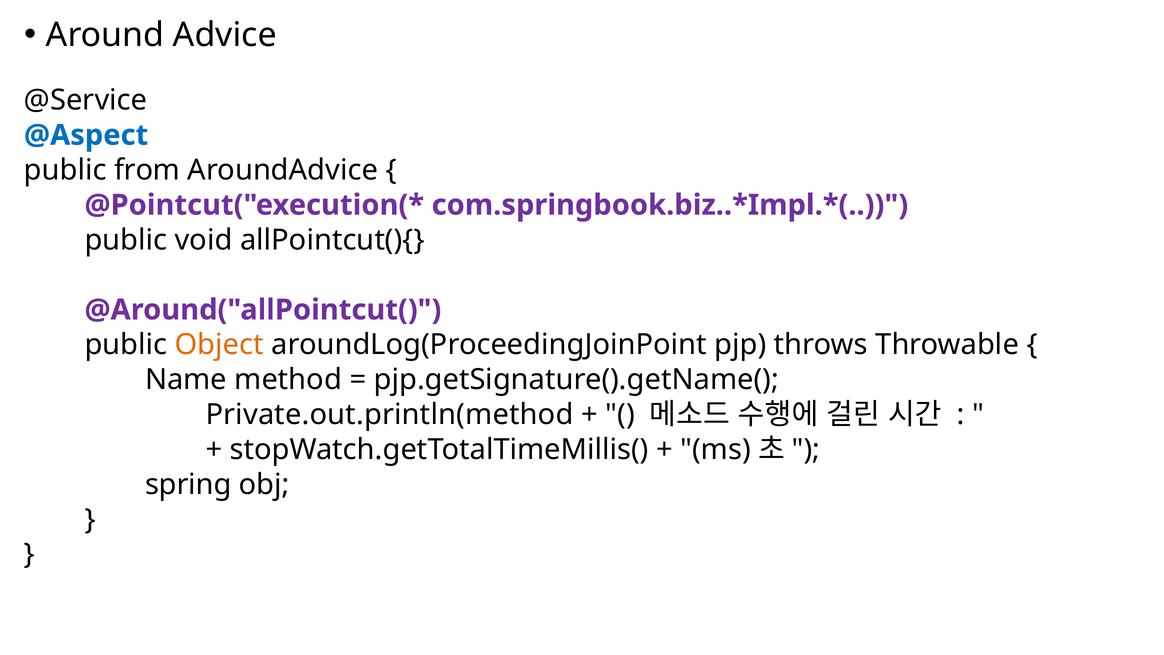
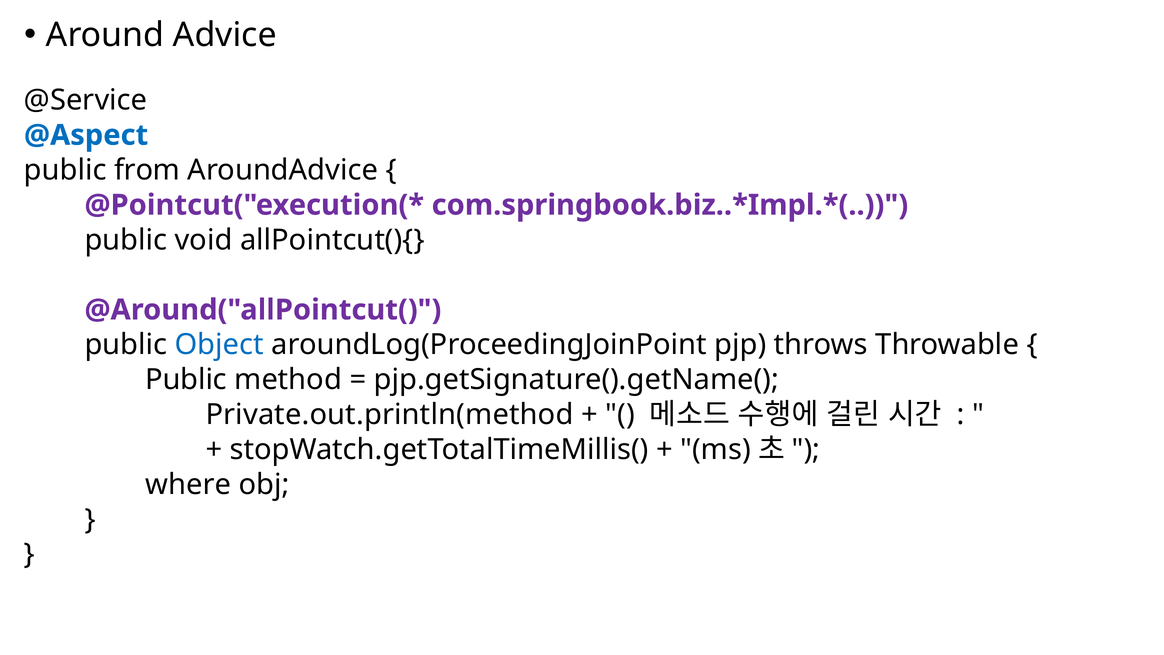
Object colour: orange -> blue (219, 345)
Name: Name -> Public (186, 380)
spring: spring -> where (188, 484)
